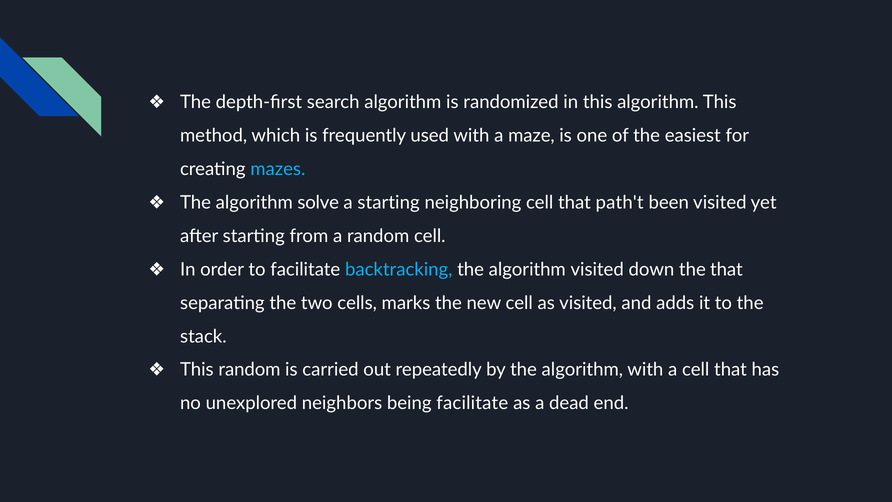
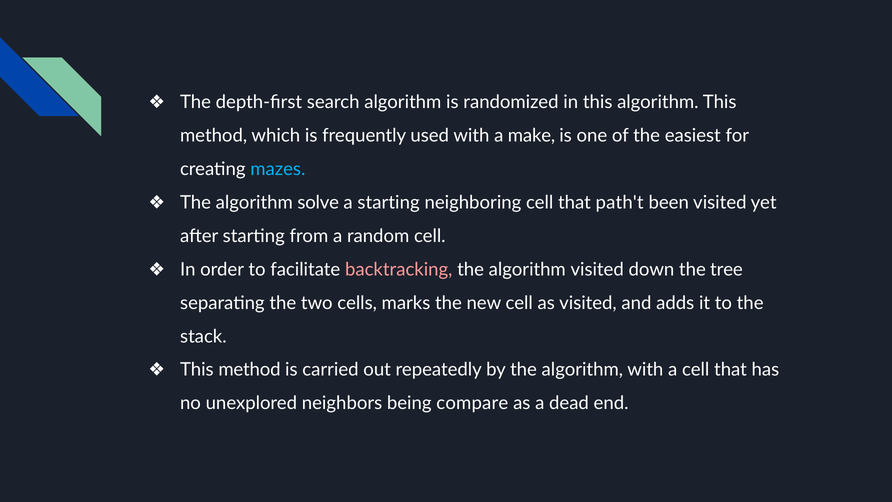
maze: maze -> make (531, 136)
backtracking colour: light blue -> pink (399, 269)
the that: that -> tree (726, 269)
random: random -> method (249, 370)
being facilitate: facilitate -> compare (472, 403)
